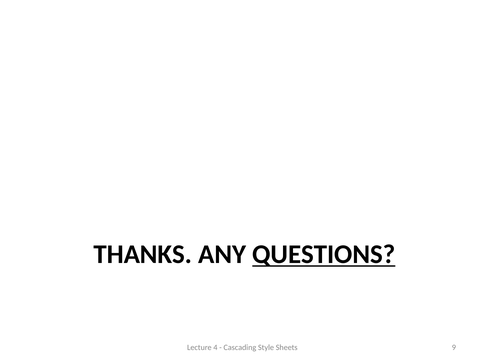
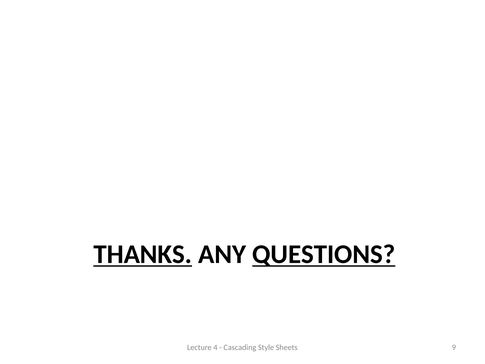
THANKS underline: none -> present (143, 254)
